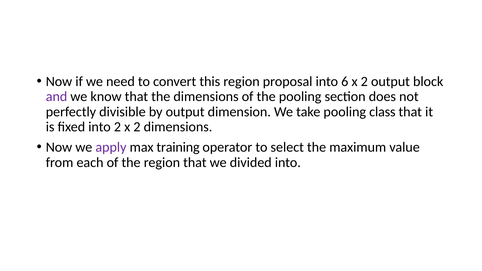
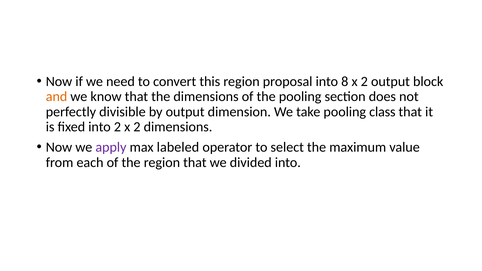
6: 6 -> 8 (345, 81)
and colour: purple -> orange (57, 97)
training: training -> labeled (178, 147)
